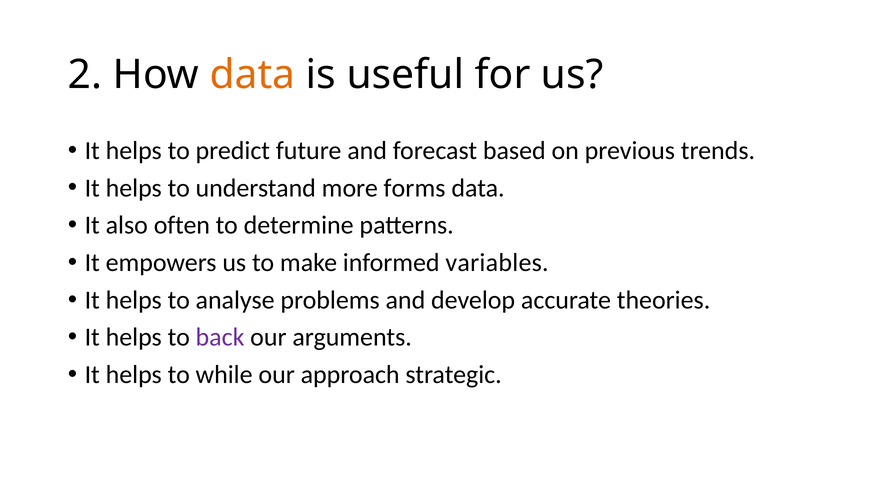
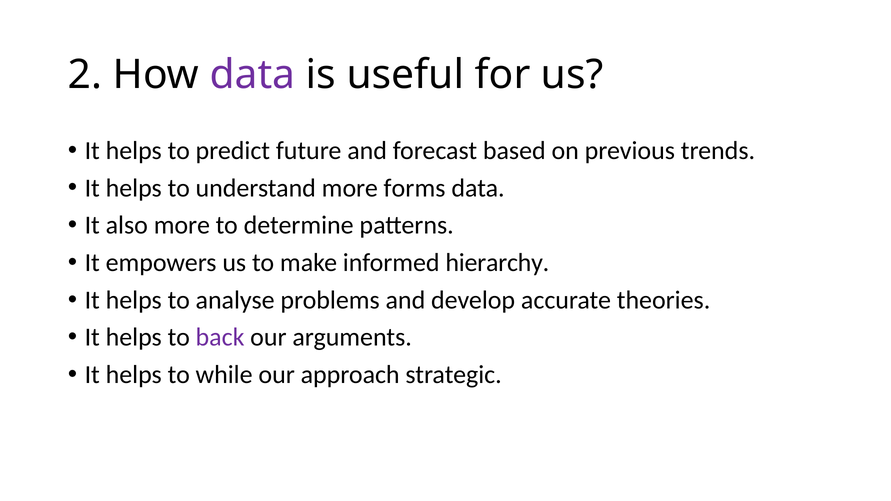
data colour: orange -> purple (252, 75)
also often: often -> more (182, 225)
variables: variables -> hierarchy (497, 263)
